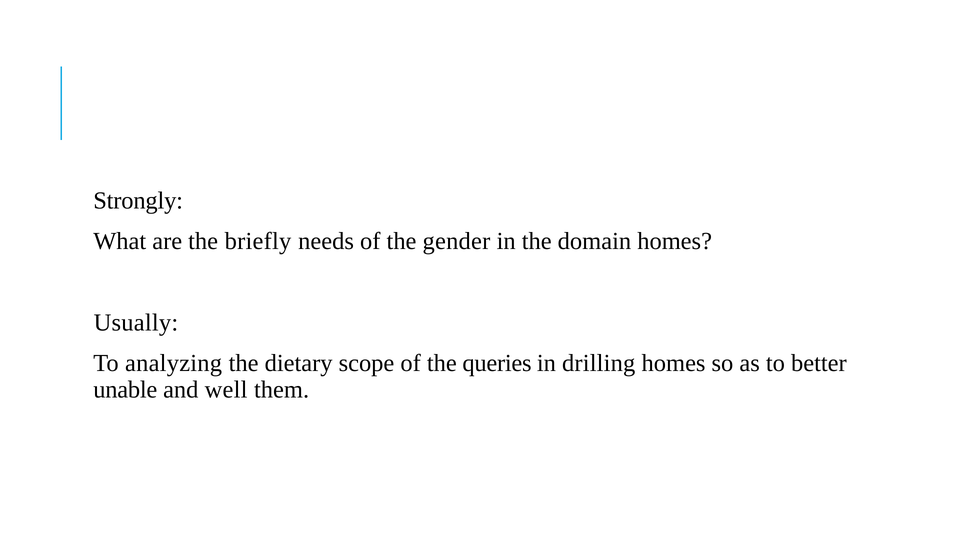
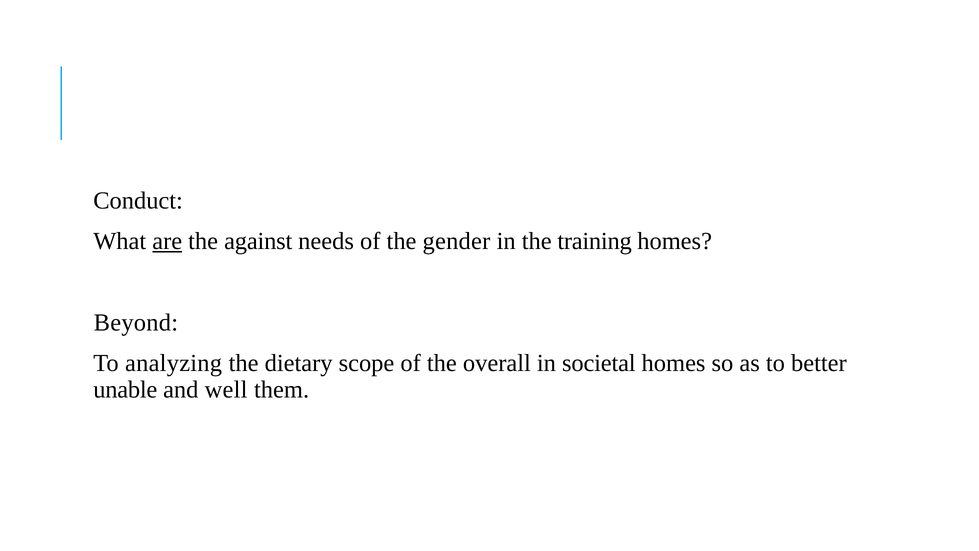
Strongly: Strongly -> Conduct (138, 200)
are underline: none -> present (167, 241)
briefly: briefly -> against (258, 241)
domain: domain -> training (595, 241)
Usually: Usually -> Beyond (136, 322)
queries: queries -> overall (497, 363)
drilling: drilling -> societal (599, 363)
